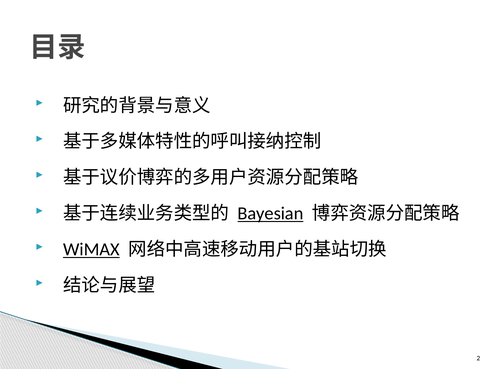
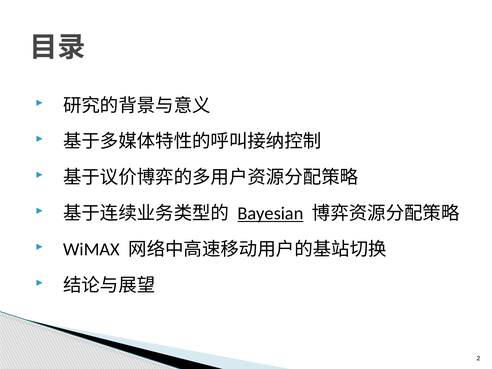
WiMAX underline: present -> none (91, 249)
